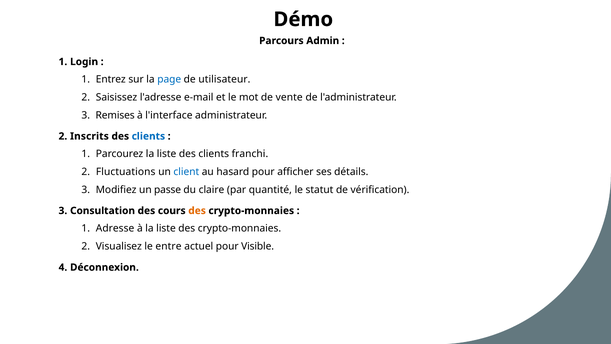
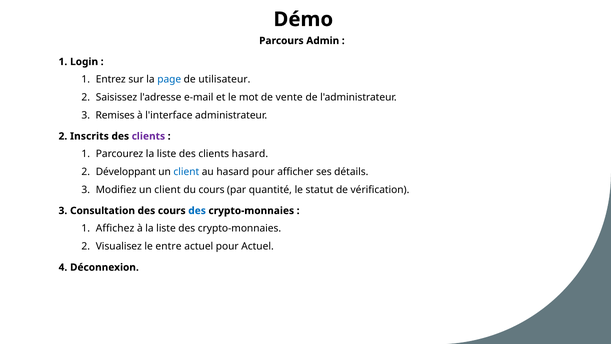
clients colour: blue -> purple (148, 136)
clients franchi: franchi -> hasard (250, 154)
Fluctuations: Fluctuations -> Développant (126, 172)
Modifiez un passe: passe -> client (167, 190)
du claire: claire -> cours (212, 190)
des colour: orange -> blue (197, 211)
Adresse: Adresse -> Affichez (115, 228)
pour Visible: Visible -> Actuel (258, 246)
